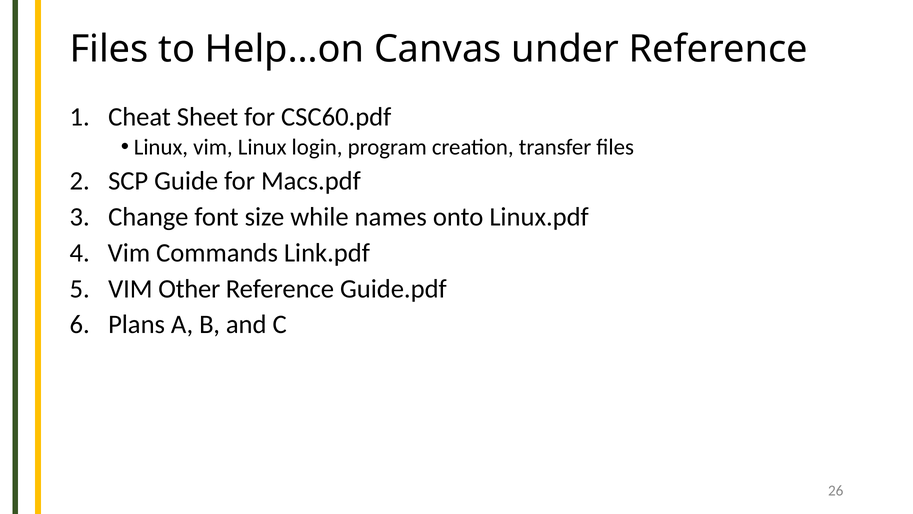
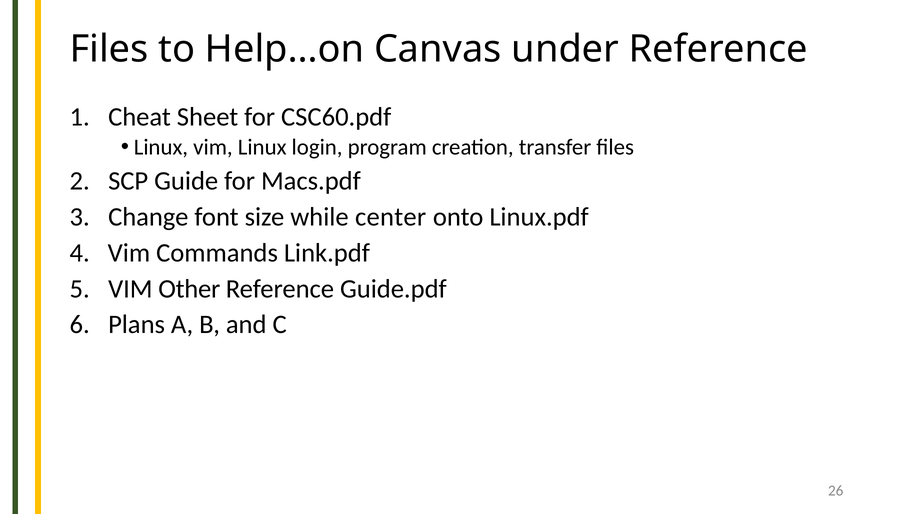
names: names -> center (391, 217)
